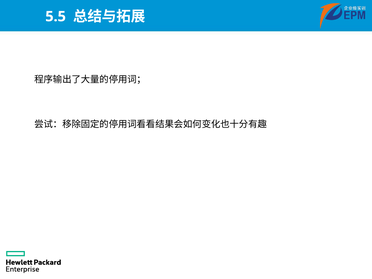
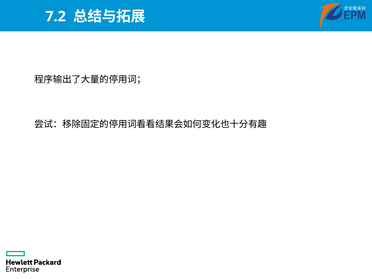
5.5: 5.5 -> 7.2 (56, 17)
